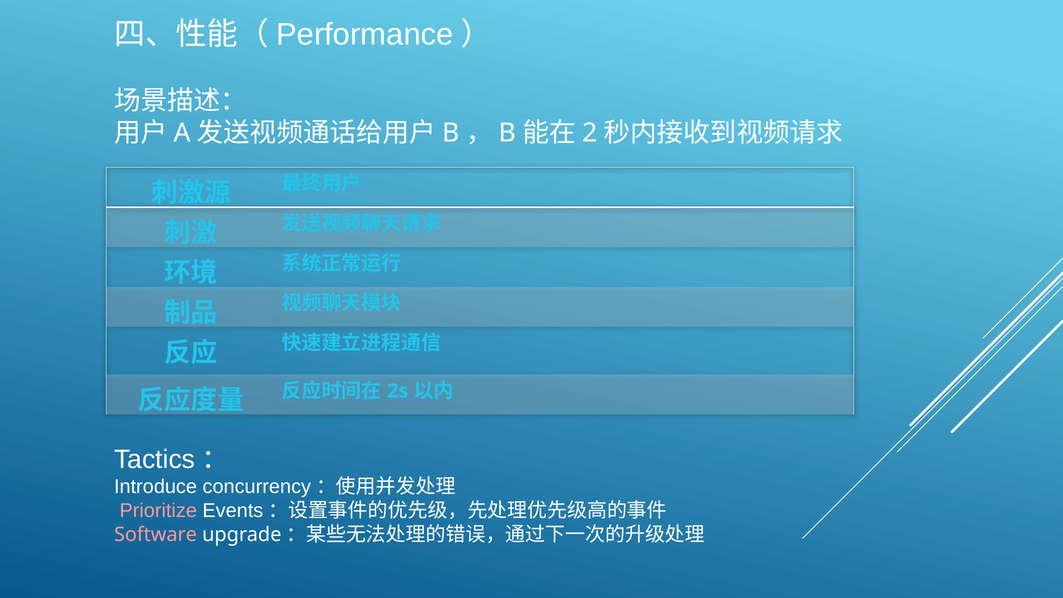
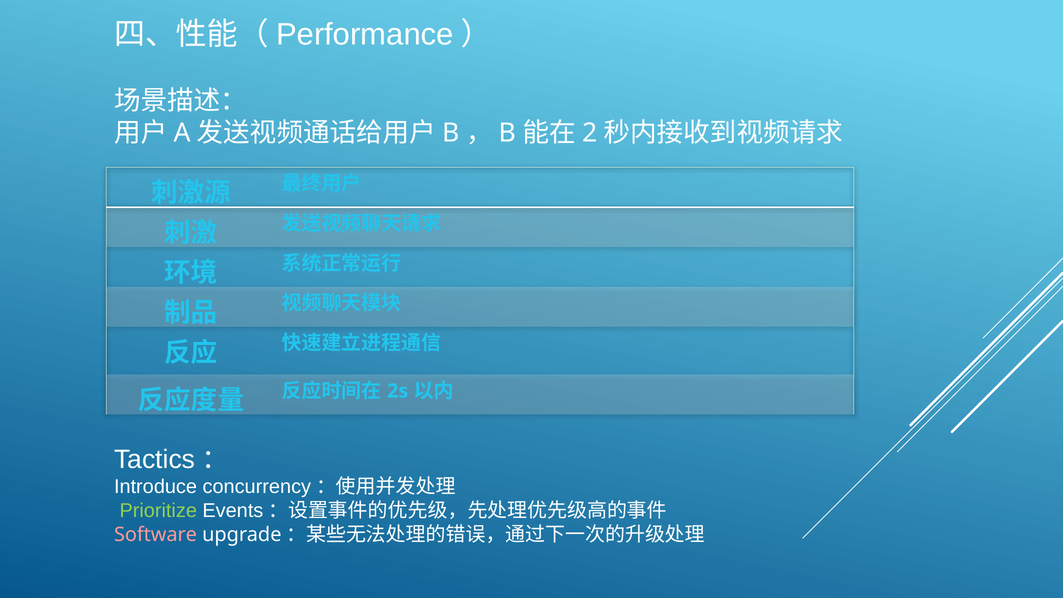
Prioritize colour: pink -> light green (158, 511)
